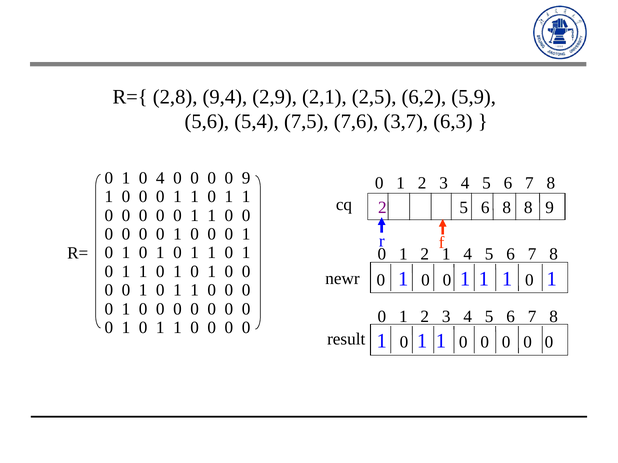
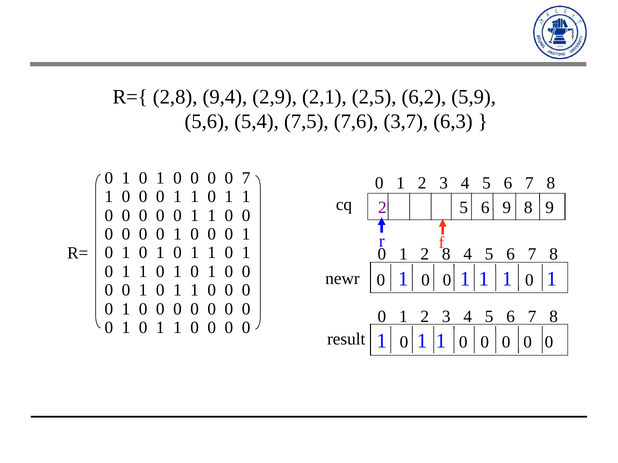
4: 4 -> 1 (160, 178)
0 9: 9 -> 7 (246, 178)
6 8: 8 -> 9 (507, 208)
2 1: 1 -> 8 (446, 254)
